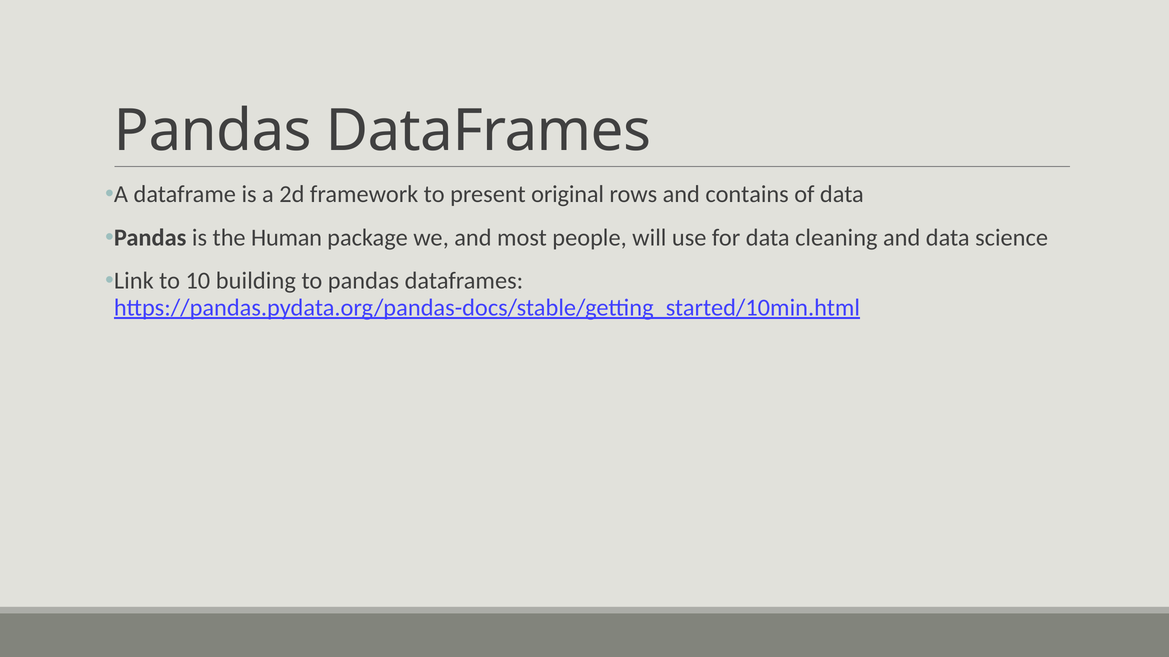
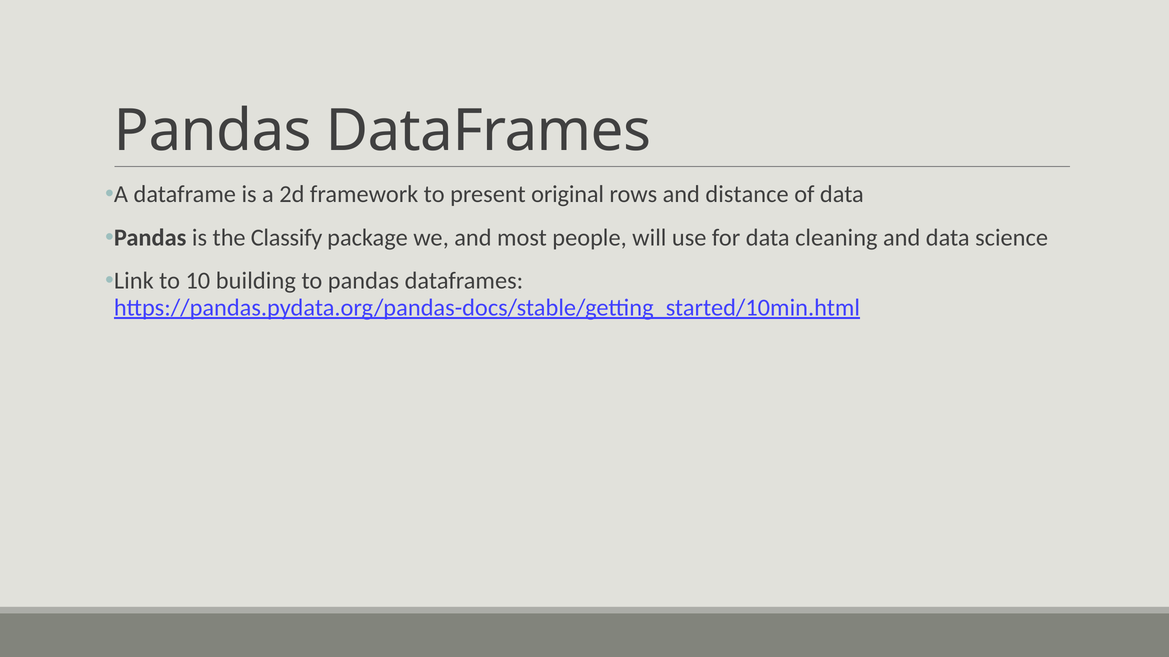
contains: contains -> distance (747, 194)
Human: Human -> Classify (287, 238)
